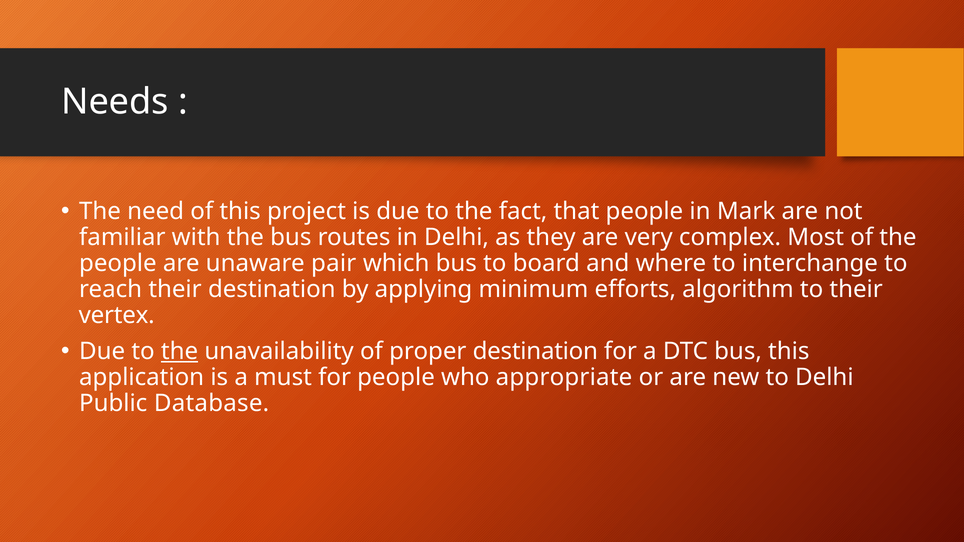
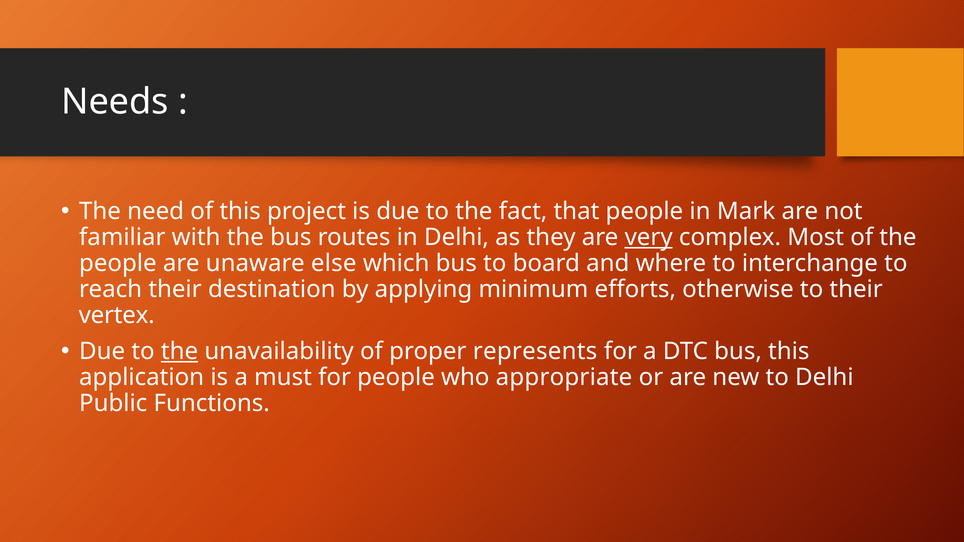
very underline: none -> present (649, 237)
pair: pair -> else (334, 263)
algorithm: algorithm -> otherwise (738, 289)
proper destination: destination -> represents (535, 352)
Database: Database -> Functions (212, 404)
